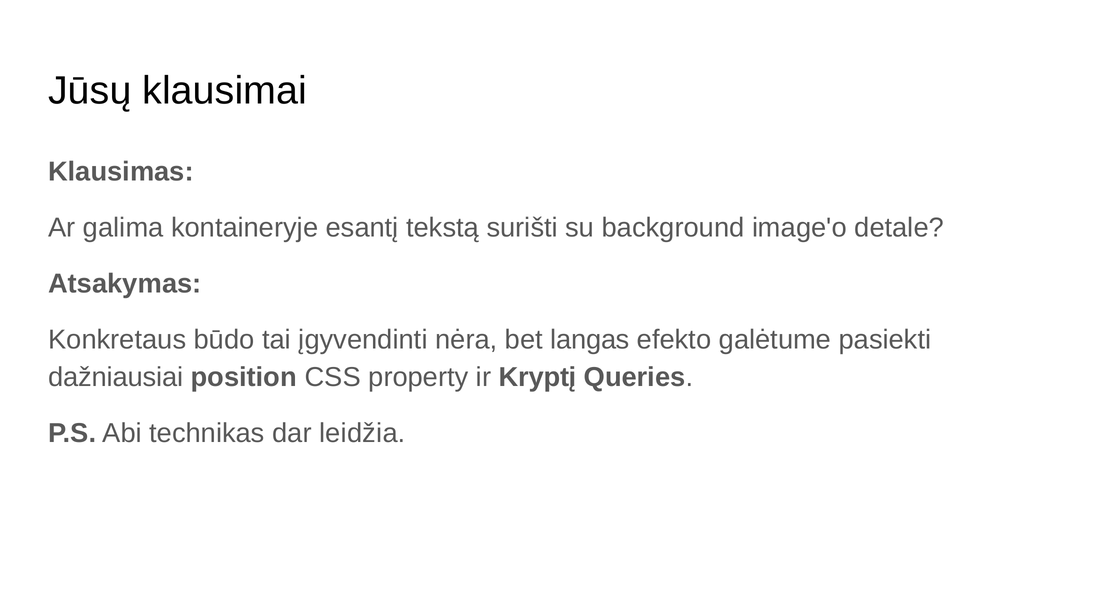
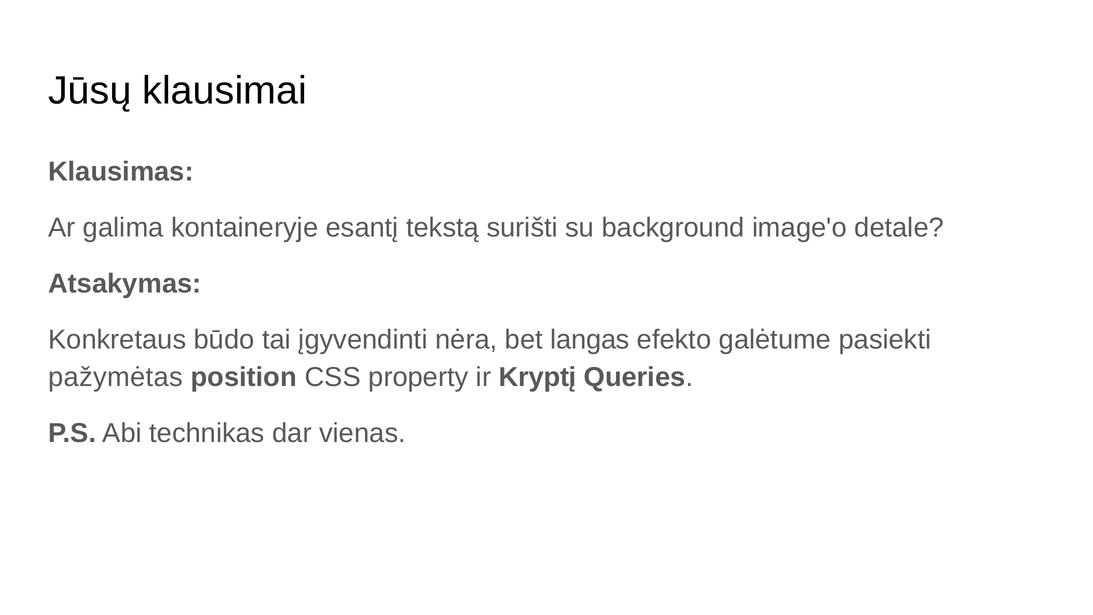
dažniausiai: dažniausiai -> pažymėtas (116, 377)
leidžia: leidžia -> vienas (362, 433)
